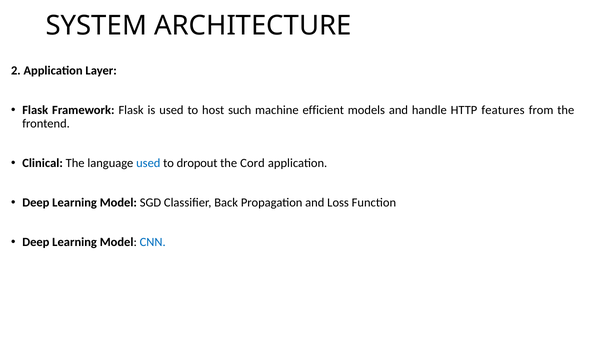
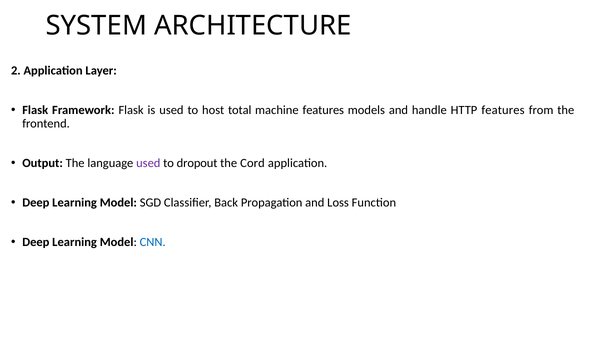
such: such -> total (240, 110)
machine efficient: efficient -> features (323, 110)
Clinical: Clinical -> Output (43, 163)
used colour: blue -> purple (148, 163)
